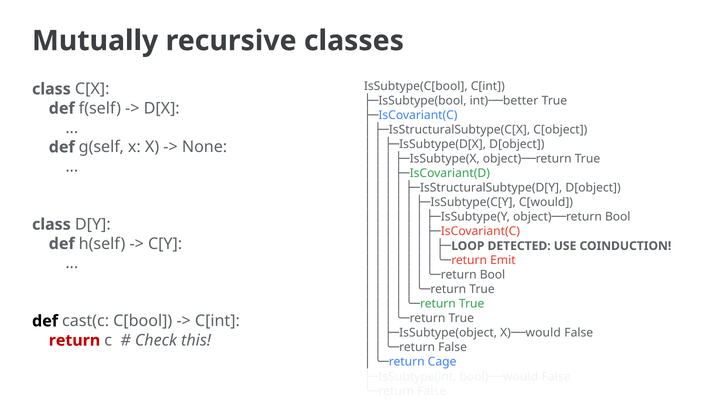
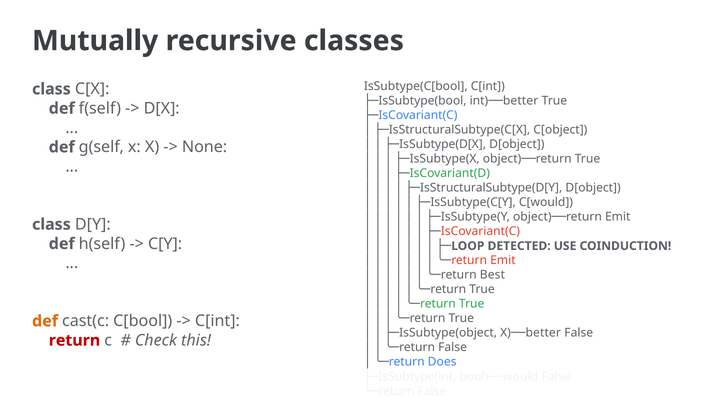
return Bool: Bool -> Emit (618, 217)
╰─return Bool: Bool -> Best (492, 275)
def colour: black -> orange (45, 321)
X would: would -> better (543, 333)
Cage: Cage -> Does (442, 362)
